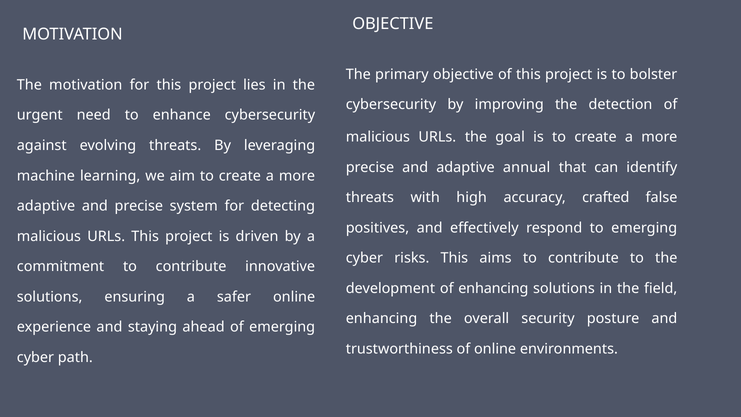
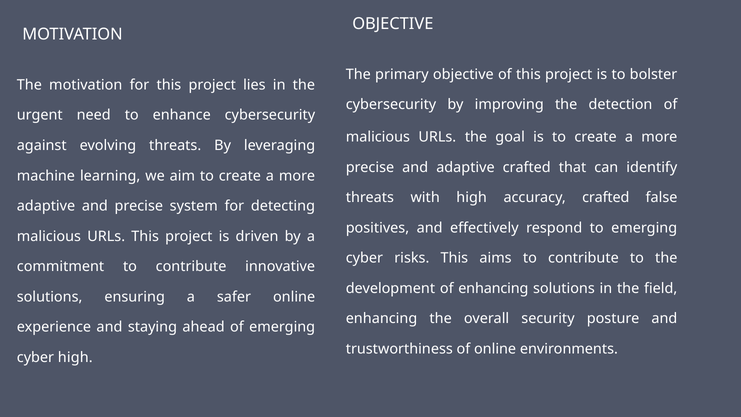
adaptive annual: annual -> crafted (527, 167)
cyber path: path -> high (75, 357)
